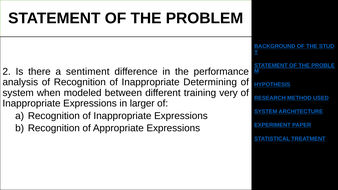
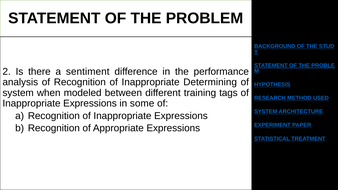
very: very -> tags (228, 93)
larger: larger -> some (142, 103)
